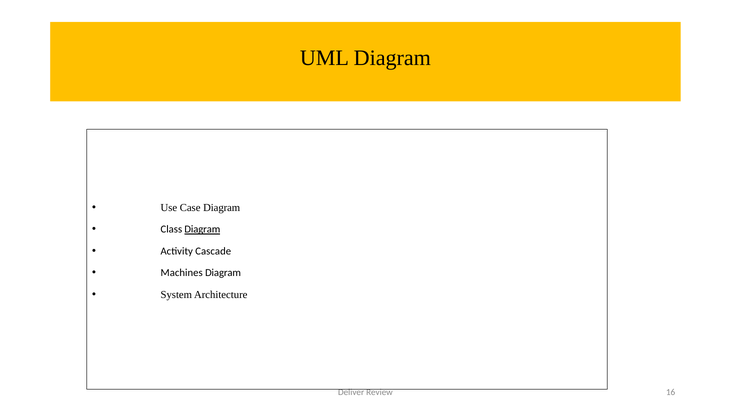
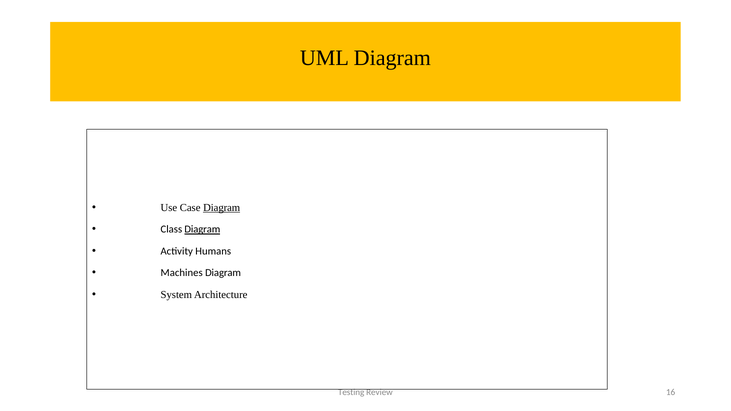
Diagram underline: none -> present (222, 208)
Cascade: Cascade -> Humans (213, 251)
Deliver: Deliver -> Testing (351, 393)
